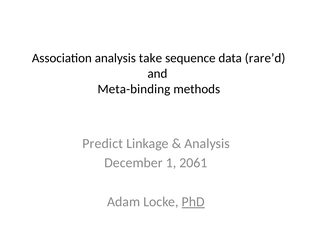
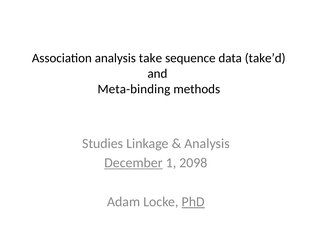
rare’d: rare’d -> take’d (265, 58)
Predict: Predict -> Studies (103, 143)
December underline: none -> present (134, 163)
2061: 2061 -> 2098 (193, 163)
